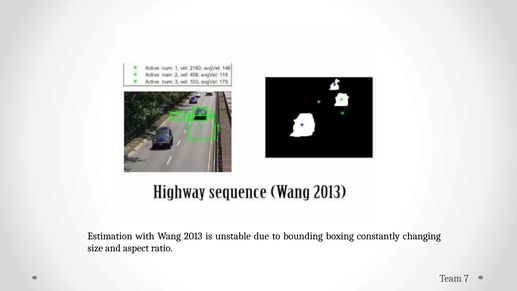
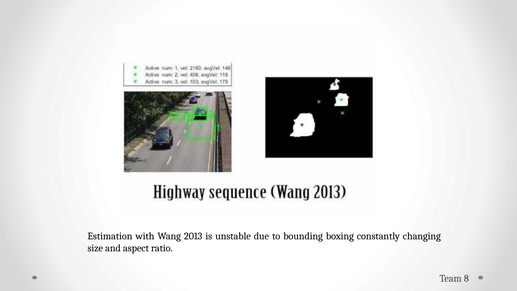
7: 7 -> 8 (466, 278)
